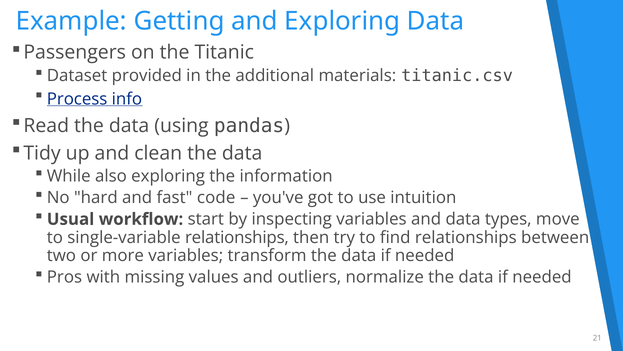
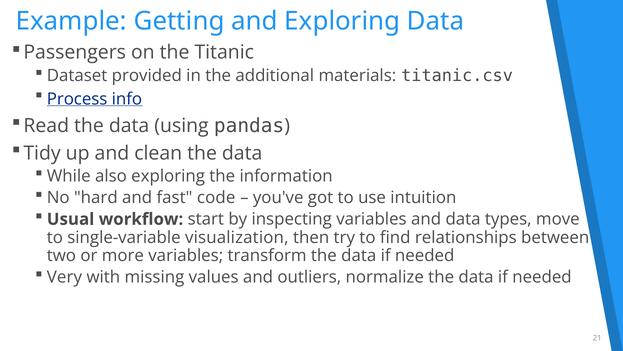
single-variable relationships: relationships -> visualization (237, 237)
Pros: Pros -> Very (64, 277)
